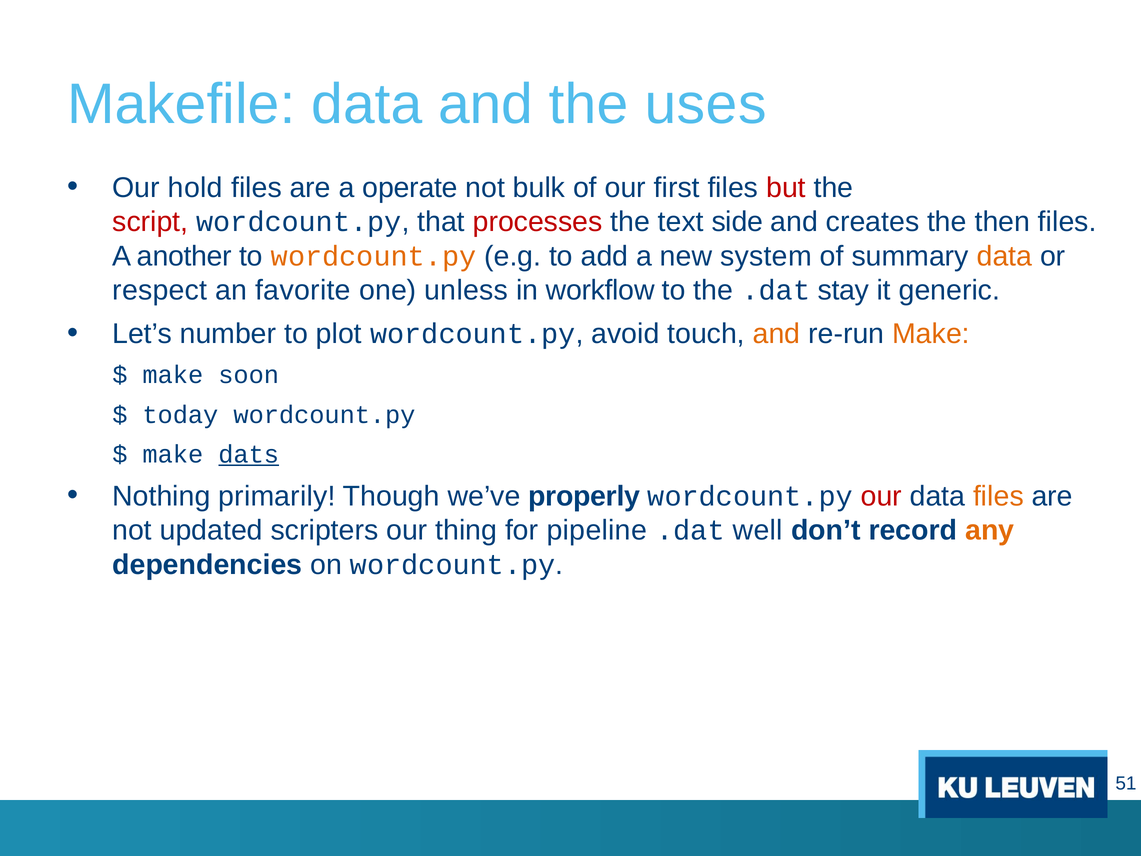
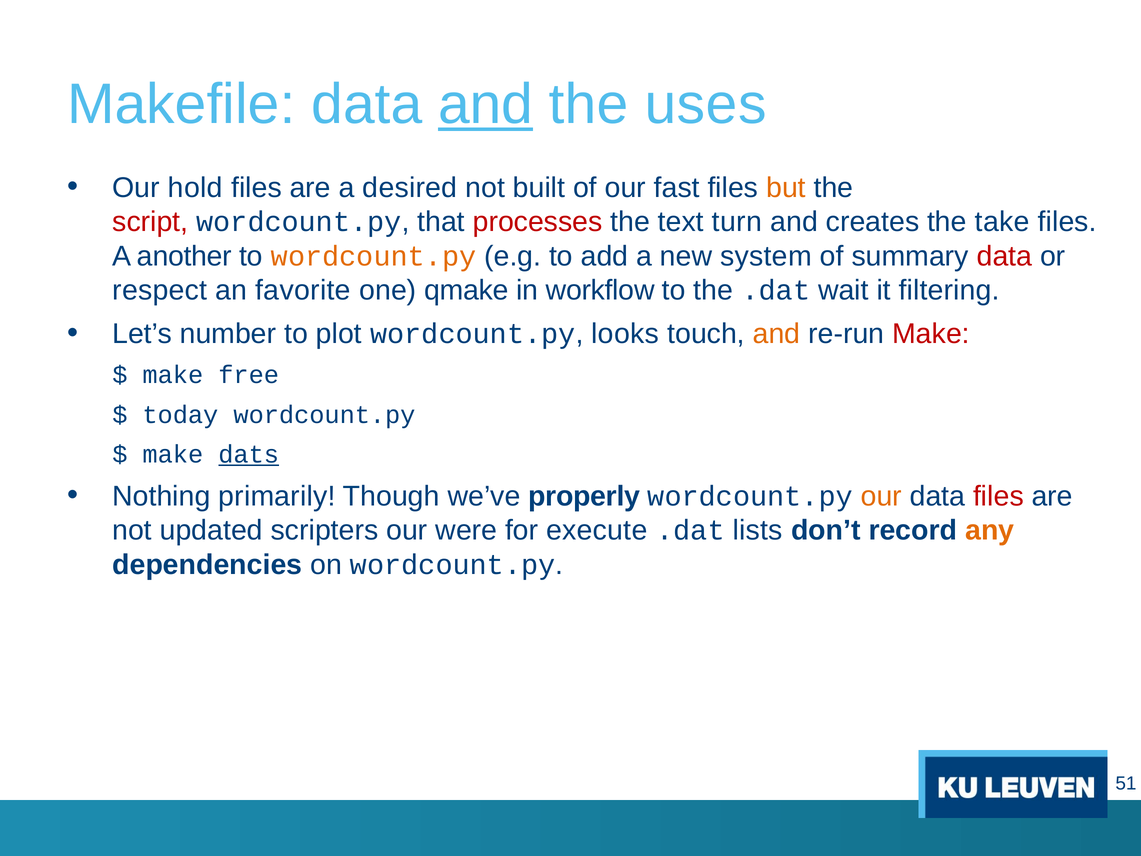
and underline: none -> present (486, 104)
operate: operate -> desired (410, 188)
bulk: bulk -> built (539, 188)
first: first -> fast (677, 188)
but colour: red -> orange (786, 188)
side: side -> turn (737, 222)
then: then -> take (1002, 222)
data colour: orange -> red (1004, 256)
unless: unless -> qmake (466, 290)
stay: stay -> wait (843, 290)
generic: generic -> filtering (949, 290)
avoid: avoid -> looks (625, 334)
Make colour: orange -> red (931, 334)
soon: soon -> free (249, 375)
our colour: red -> orange (881, 496)
files colour: orange -> red (998, 496)
thing: thing -> were (466, 530)
pipeline: pipeline -> execute (597, 530)
well: well -> lists (758, 530)
